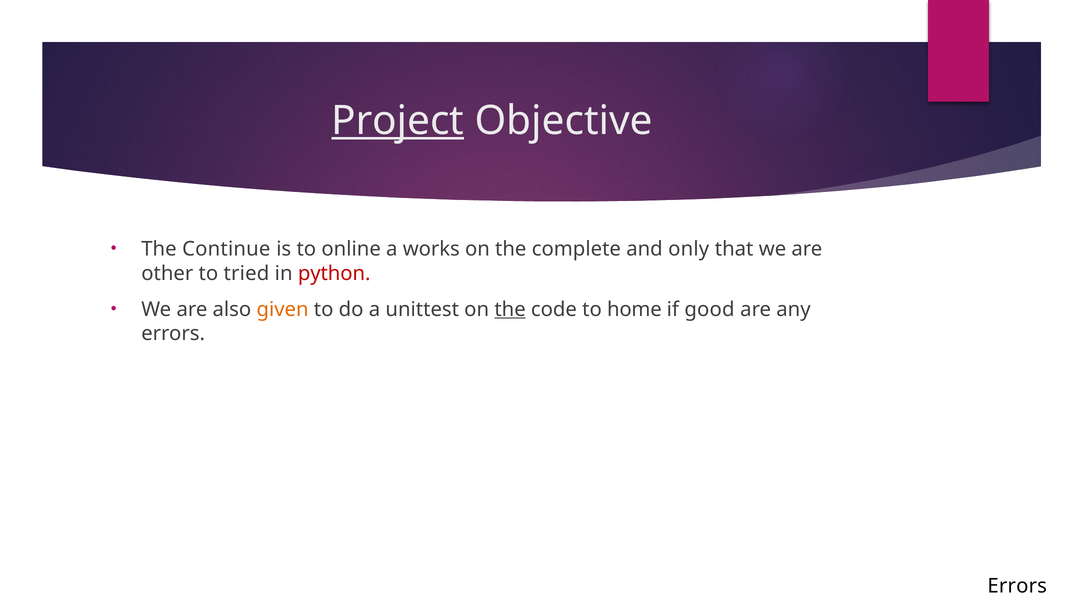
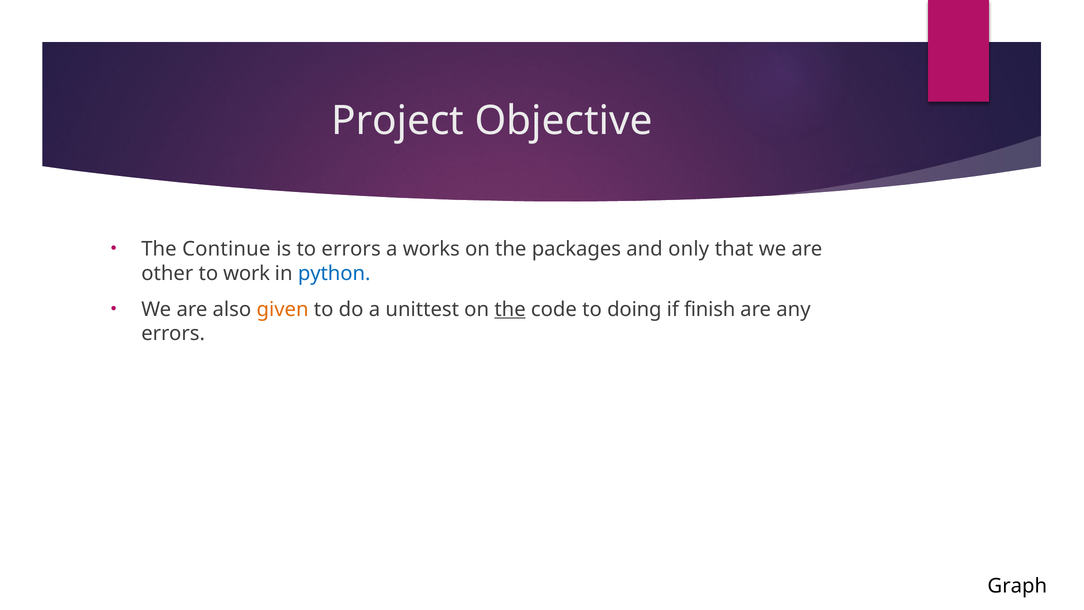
Project underline: present -> none (398, 121)
to online: online -> errors (351, 249)
complete: complete -> packages (576, 249)
tried: tried -> work (247, 274)
python colour: red -> blue (334, 274)
home: home -> doing (634, 309)
good: good -> finish (710, 309)
Errors: Errors -> Graph (1017, 586)
